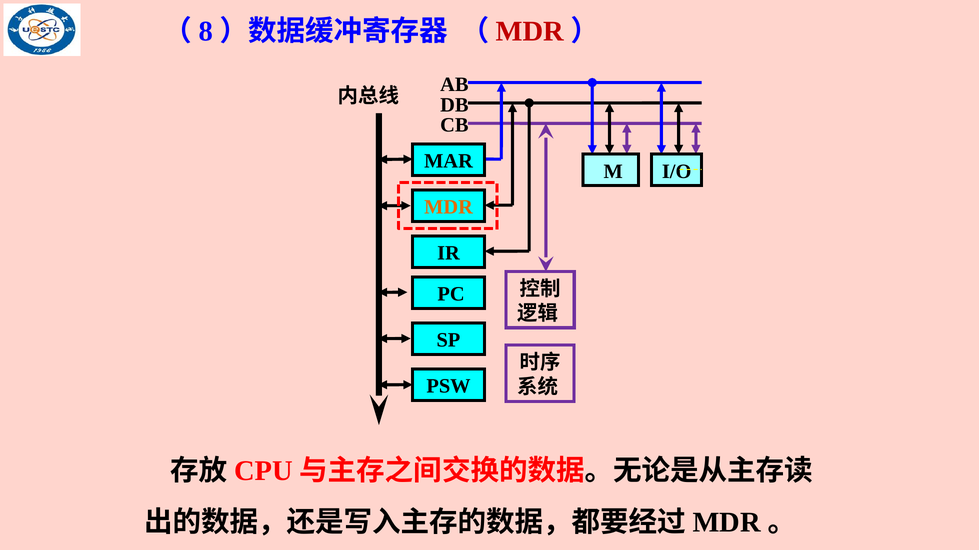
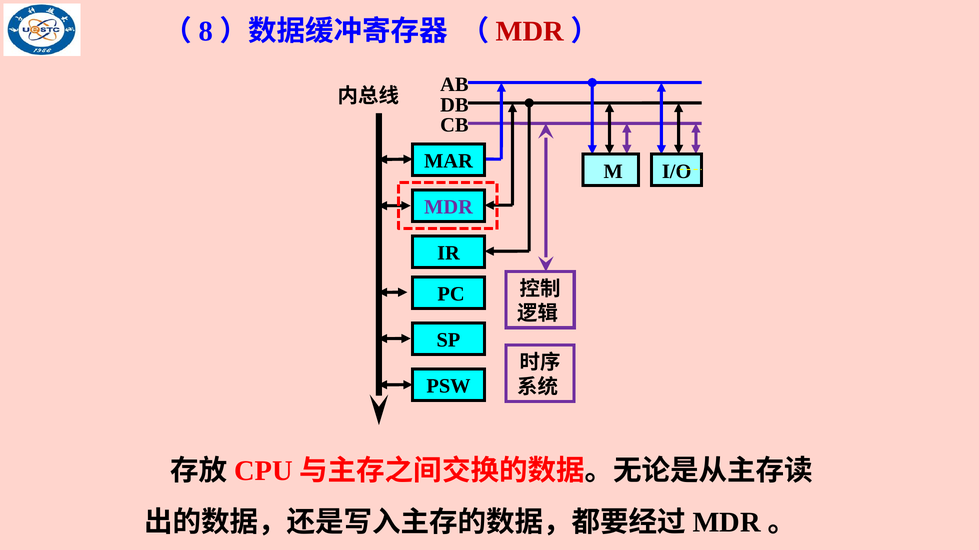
MDR colour: orange -> purple (449, 207)
